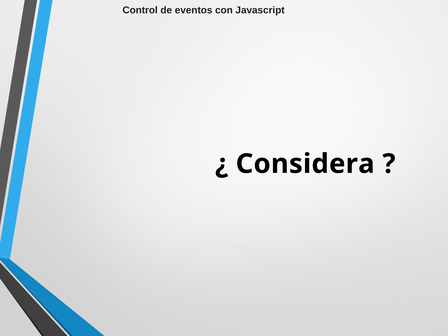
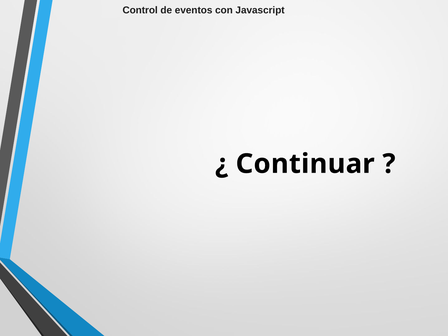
Considera: Considera -> Continuar (305, 164)
